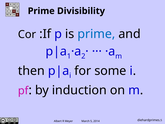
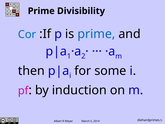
Cor colour: black -> blue (27, 34)
